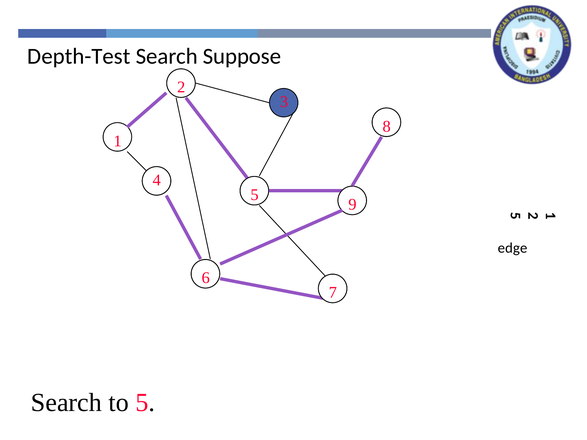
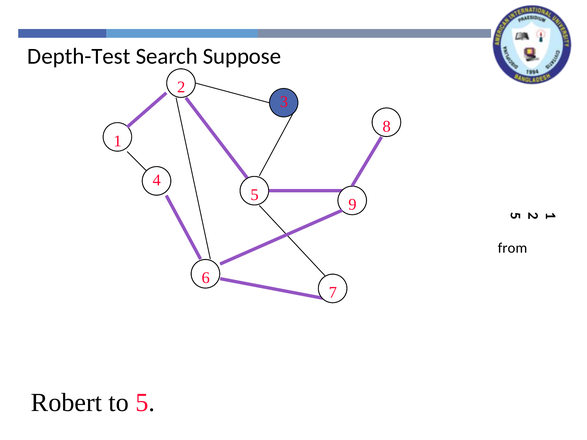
edge: edge -> from (512, 248)
Search: Search -> Robert (66, 403)
